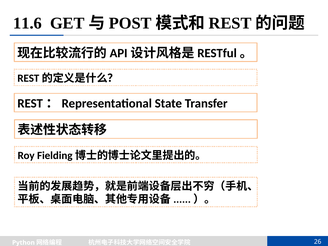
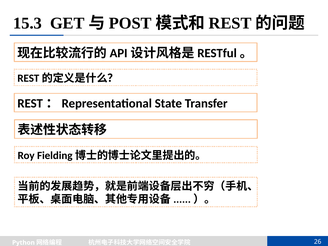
11.6: 11.6 -> 15.3 (27, 23)
